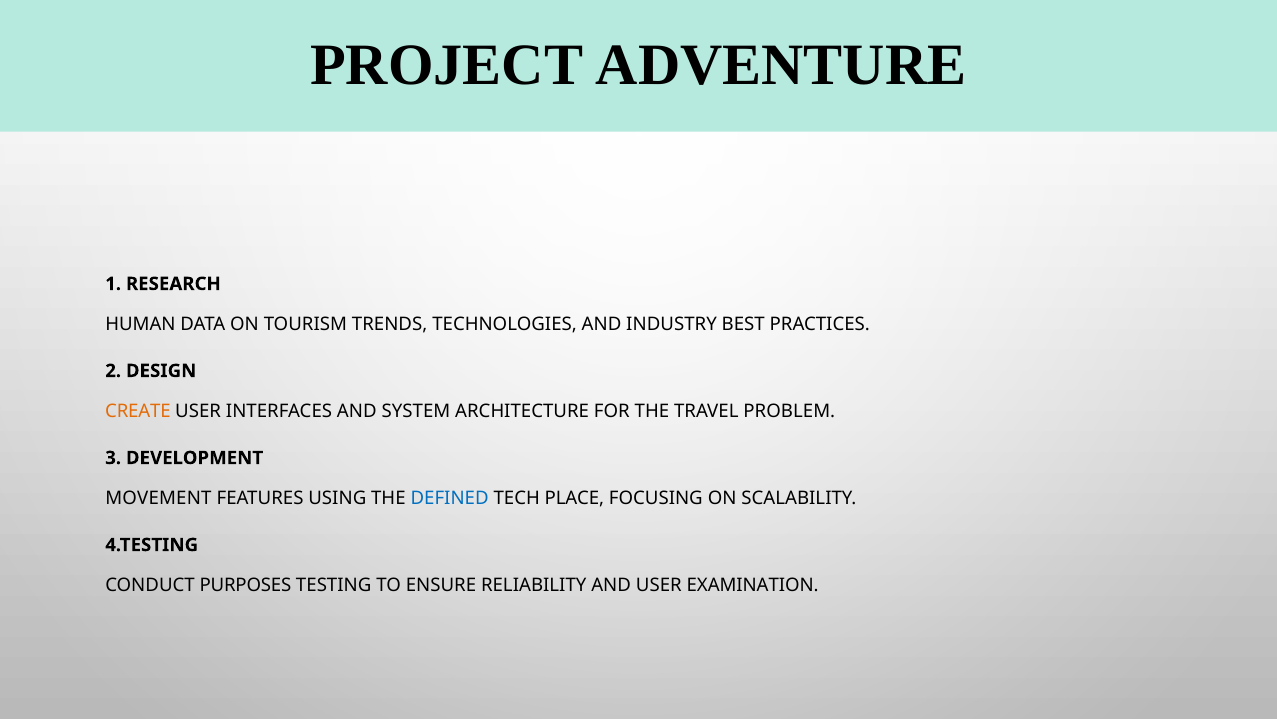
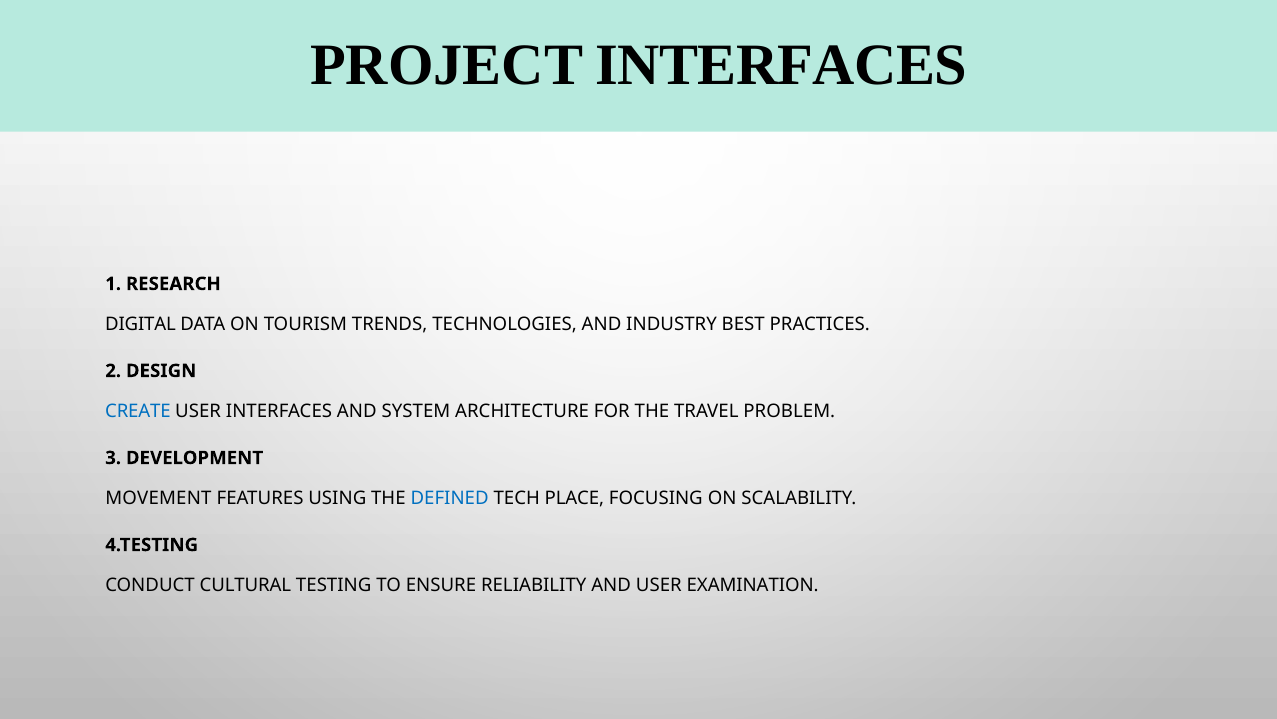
PROJECT ADVENTURE: ADVENTURE -> INTERFACES (781, 65)
HUMAN: HUMAN -> DIGITAL (141, 324)
CREATE colour: orange -> blue (138, 411)
PURPOSES: PURPOSES -> CULTURAL (245, 585)
